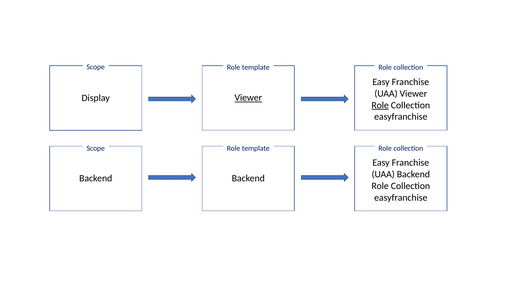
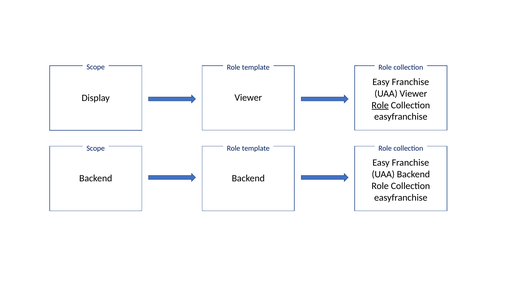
Viewer underline: present -> none (248, 98)
